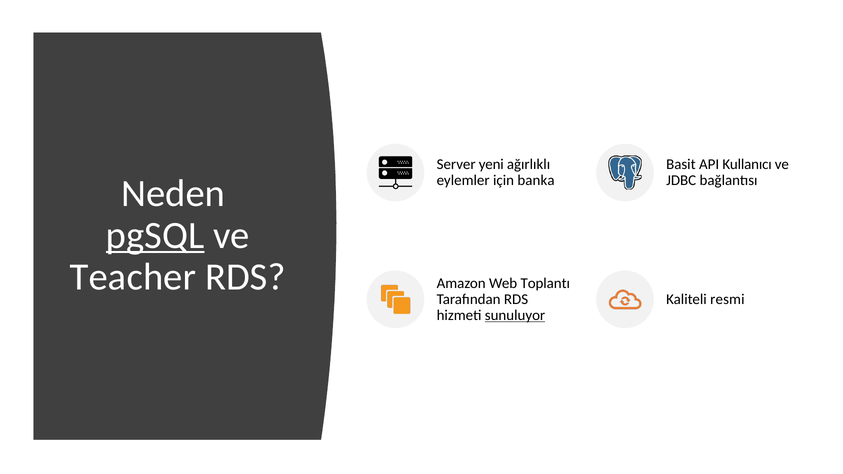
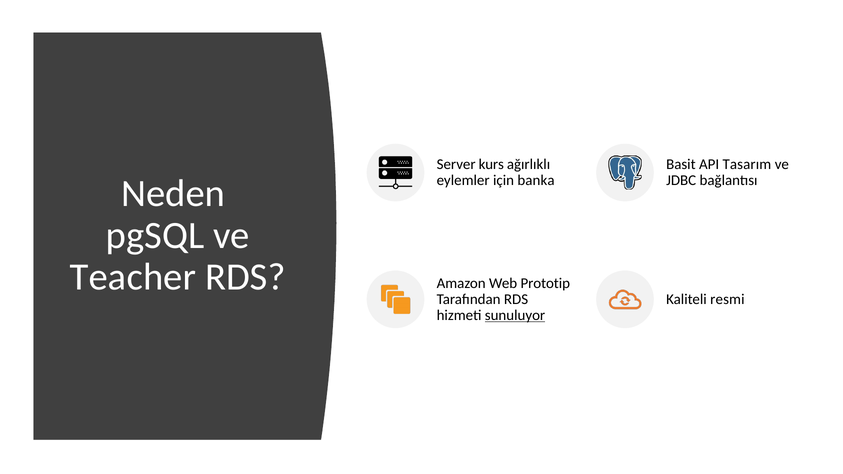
yeni: yeni -> kurs (491, 164)
Kullanıcı: Kullanıcı -> Tasarım (747, 164)
pgSQL underline: present -> none (155, 236)
Toplantı: Toplantı -> Prototip (545, 283)
